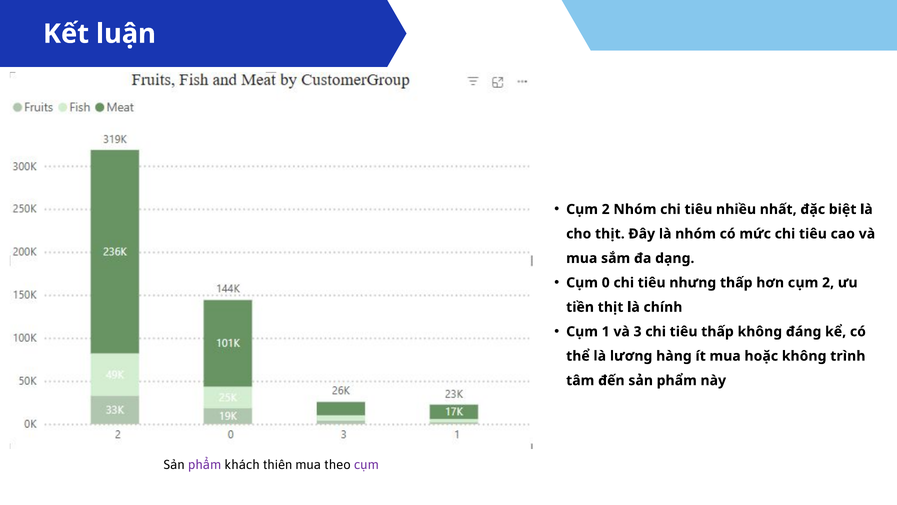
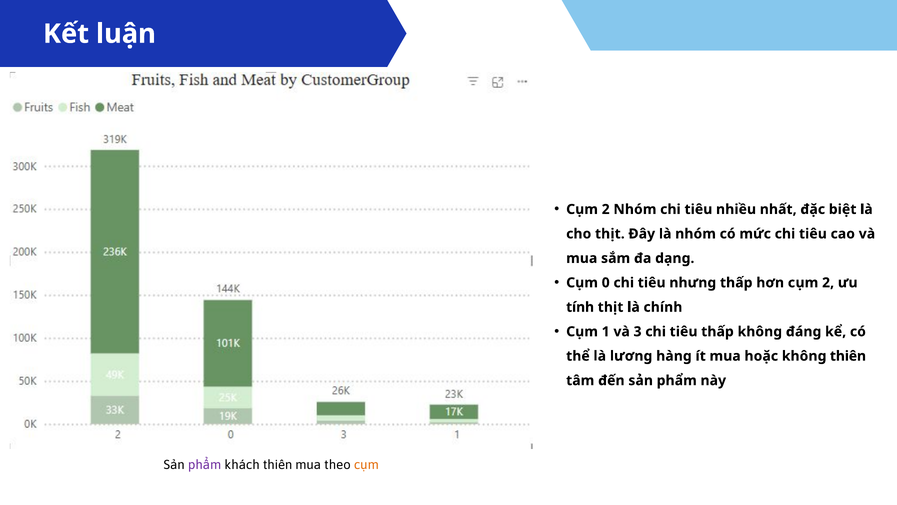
tiền: tiền -> tính (580, 307)
không trình: trình -> thiên (848, 356)
cụm colour: purple -> orange (366, 464)
